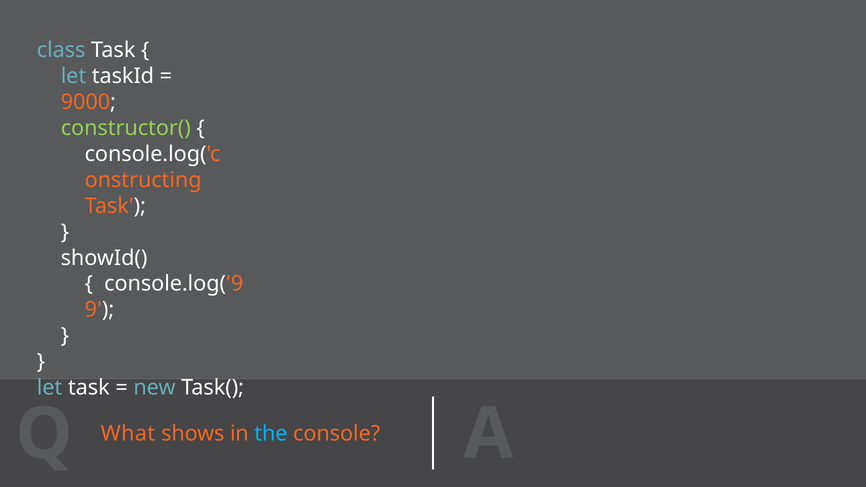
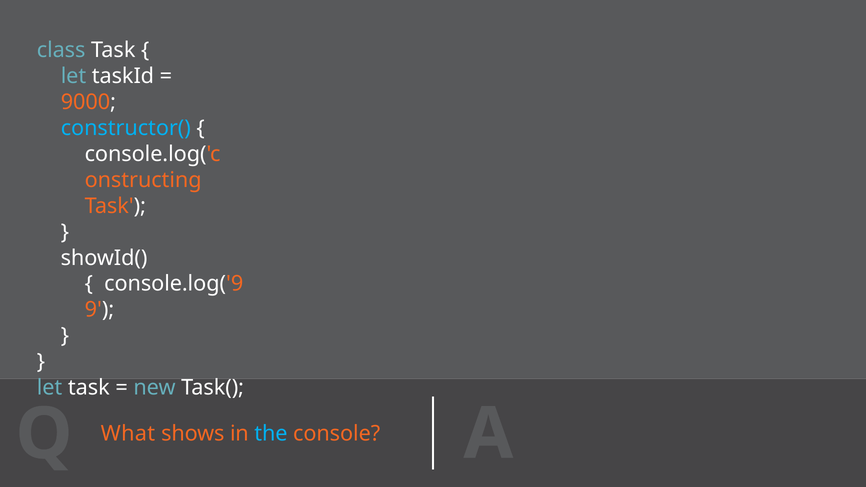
constructor( colour: light green -> light blue (126, 128)
